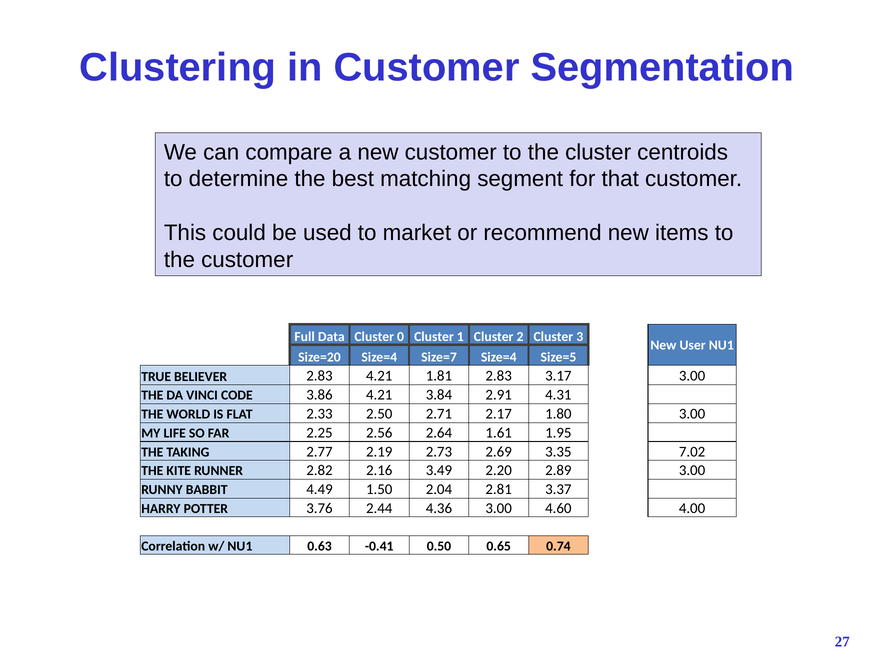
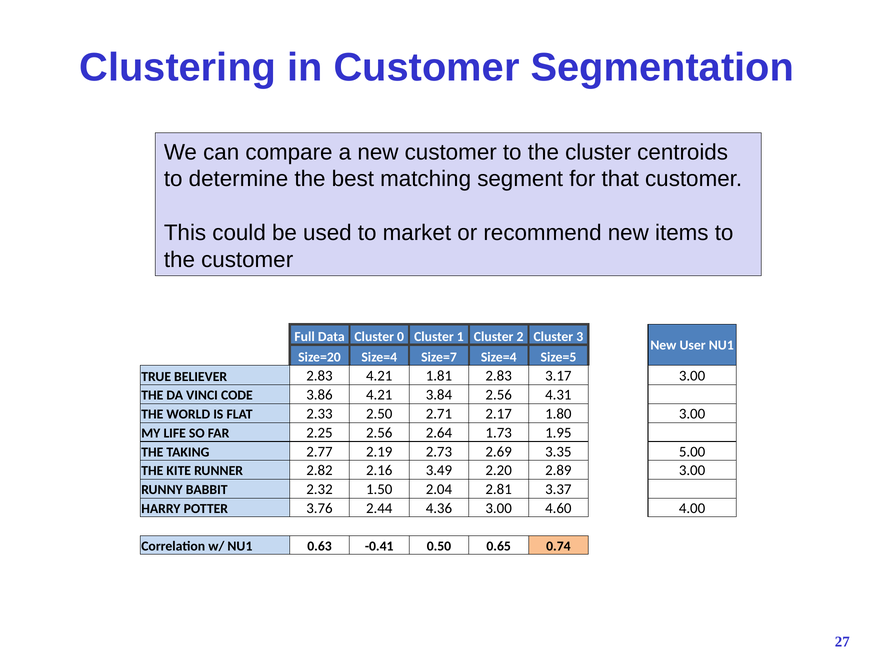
3.84 2.91: 2.91 -> 2.56 (499, 395)
1.61: 1.61 -> 1.73 (499, 433)
7.02: 7.02 -> 5.00 (692, 452)
4.49: 4.49 -> 2.32 (320, 489)
